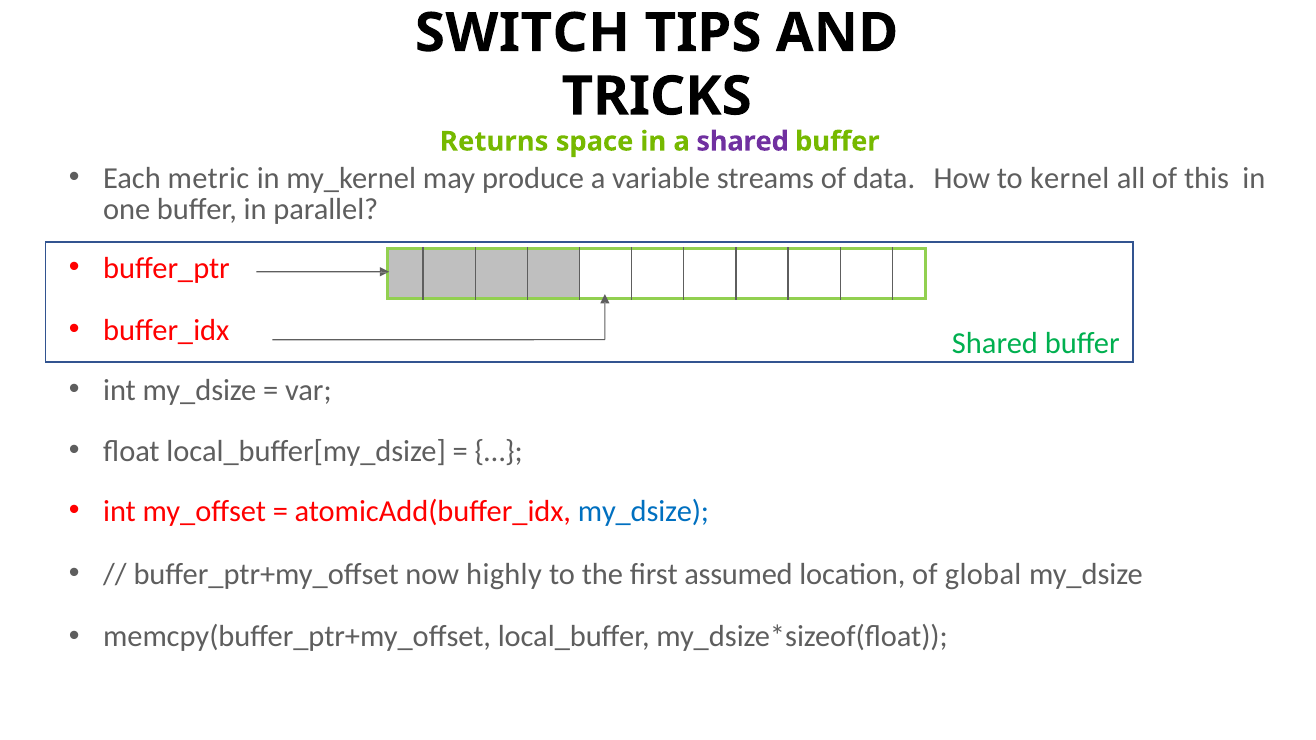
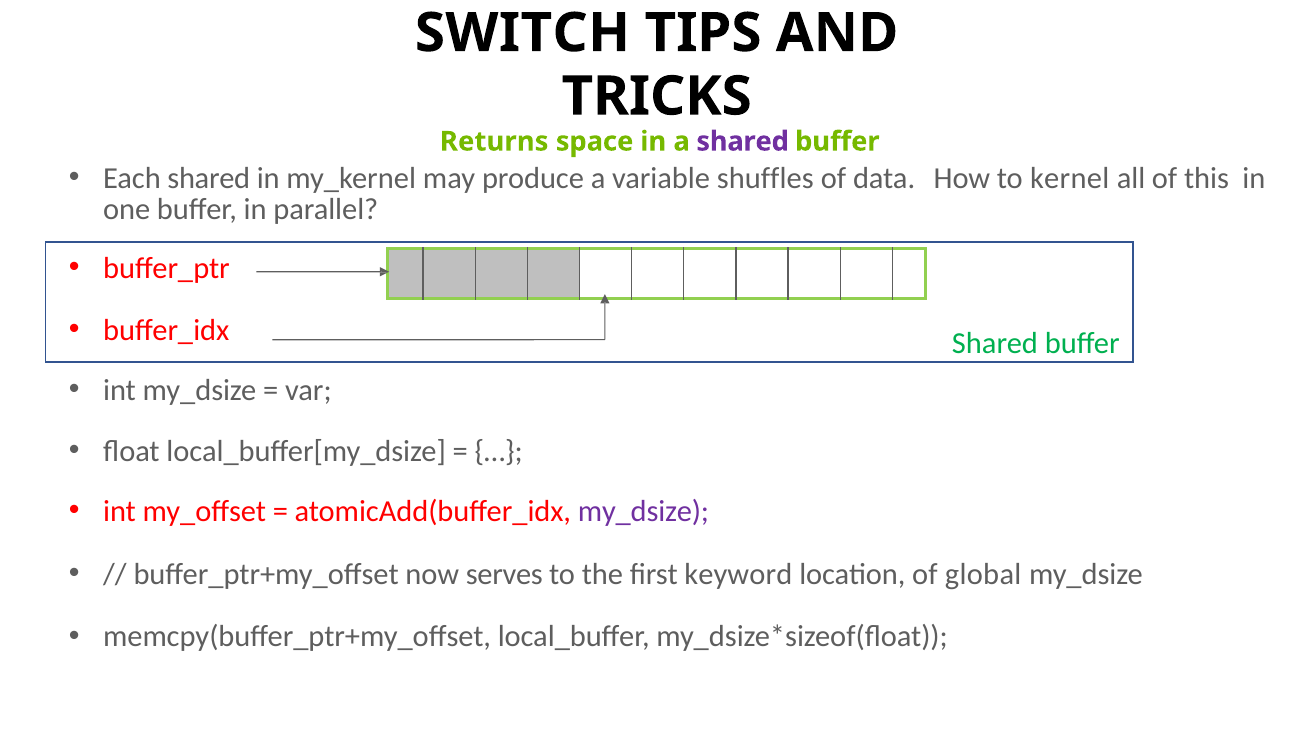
Each metric: metric -> shared (209, 179)
streams: streams -> shuffles (765, 179)
my_dsize colour: blue -> purple (644, 512)
highly: highly -> serves (504, 574)
assumed: assumed -> keyword (738, 574)
